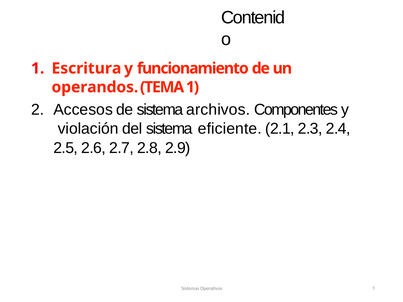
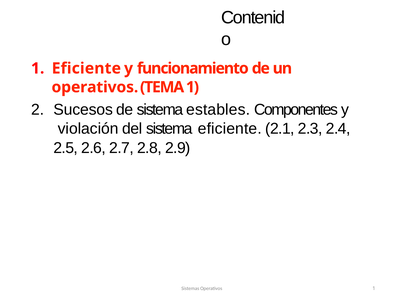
1 Escritura: Escritura -> Eficiente (86, 68)
operandos: operandos -> operativos (95, 87)
Accesos: Accesos -> Sucesos (83, 110)
archivos: archivos -> estables (218, 110)
